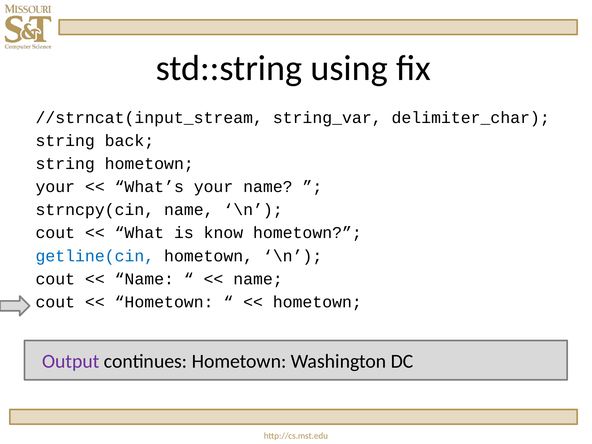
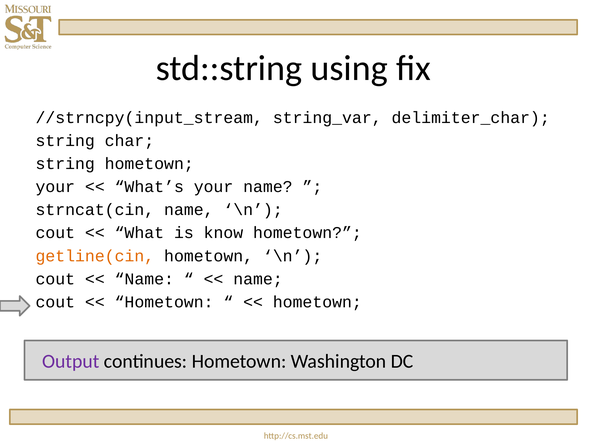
//strncat(input_stream: //strncat(input_stream -> //strncpy(input_stream (149, 118)
back: back -> char (129, 141)
strncpy(cin: strncpy(cin -> strncat(cin (95, 210)
getline(cin colour: blue -> orange (95, 256)
